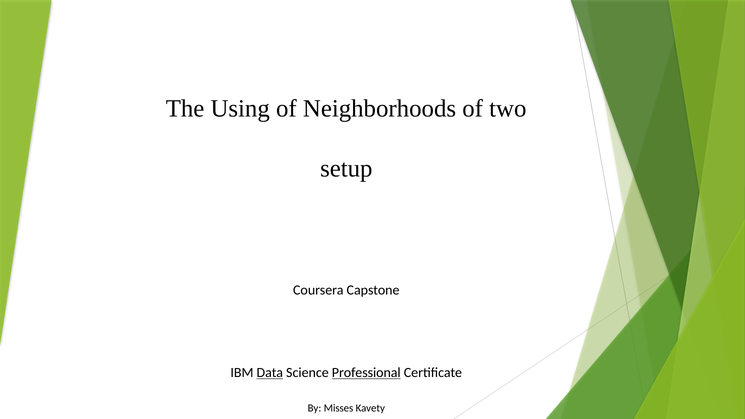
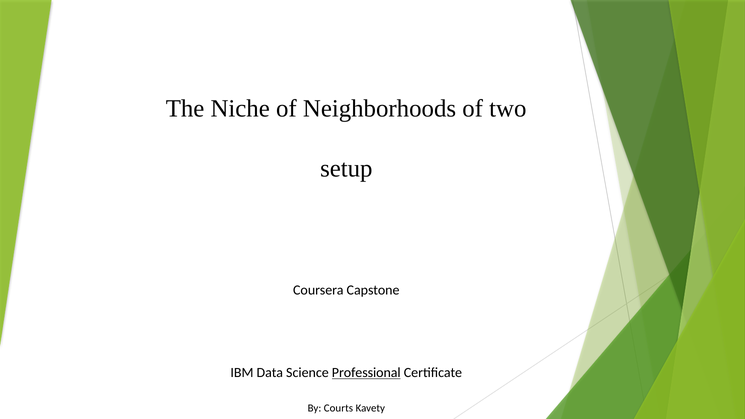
Using: Using -> Niche (240, 109)
Data underline: present -> none (270, 373)
Misses: Misses -> Courts (338, 408)
